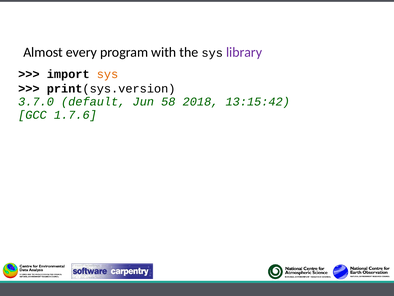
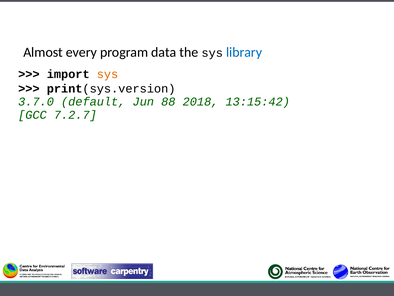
with: with -> data (164, 52)
library colour: purple -> blue (244, 52)
58: 58 -> 88 (168, 101)
1.7.6: 1.7.6 -> 7.2.7 (75, 115)
